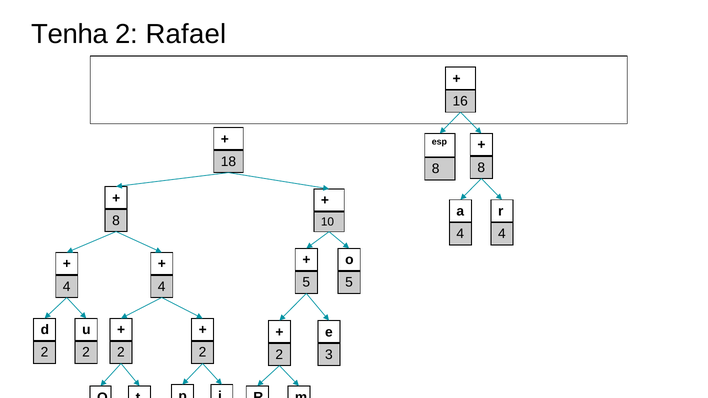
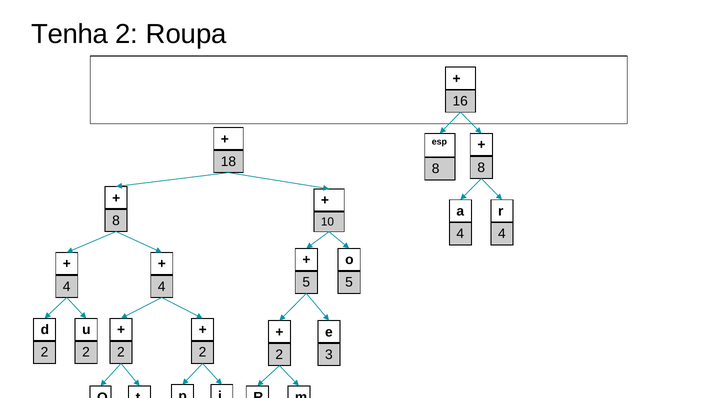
Rafael: Rafael -> Roupa (186, 34)
